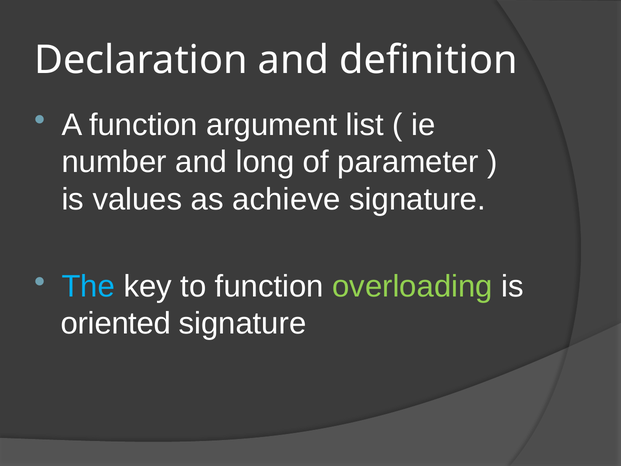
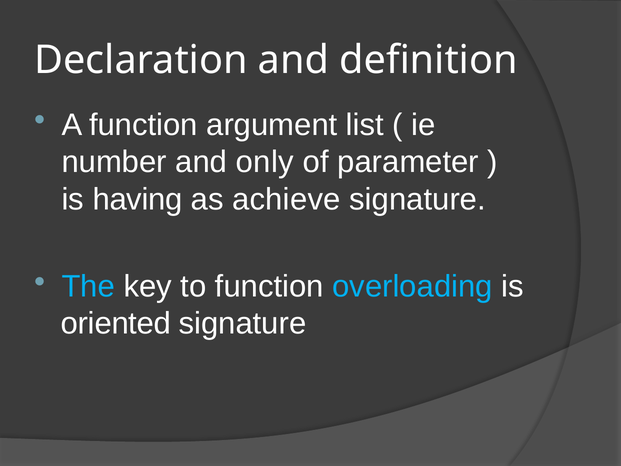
long: long -> only (265, 162)
values: values -> having (138, 199)
overloading colour: light green -> light blue (412, 286)
